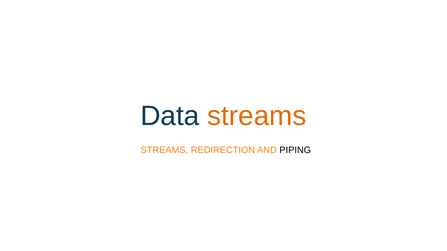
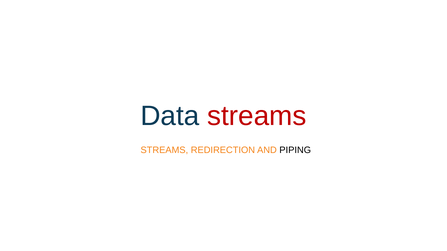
streams colour: orange -> red (257, 116)
